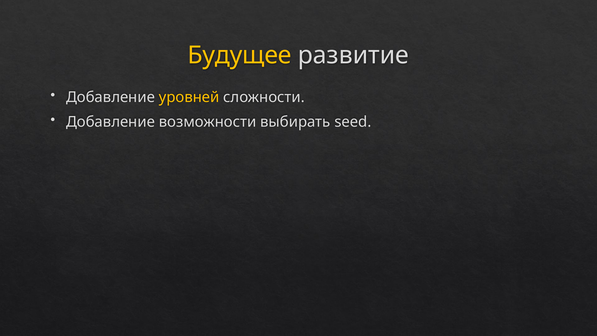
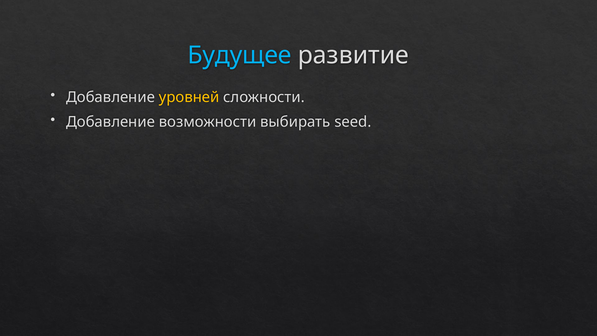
Будущее colour: yellow -> light blue (240, 55)
